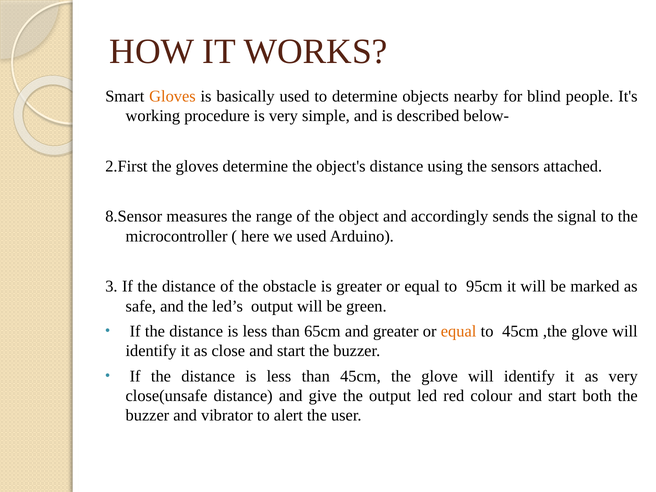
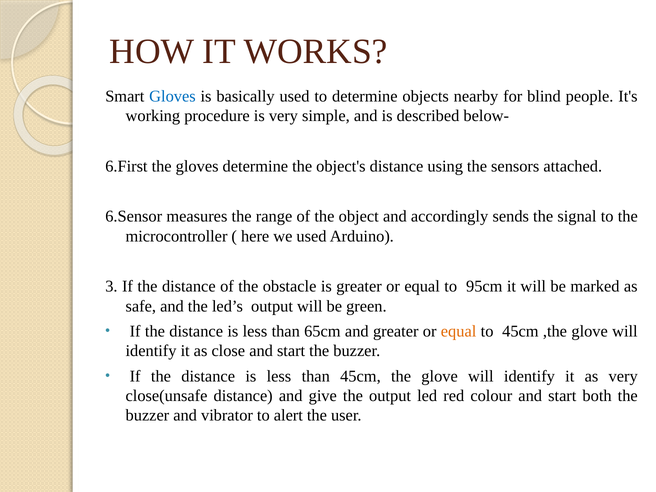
Gloves colour: orange -> blue (172, 96)
2.First: 2.First -> 6.First (126, 166)
8.Sensor: 8.Sensor -> 6.Sensor (134, 217)
